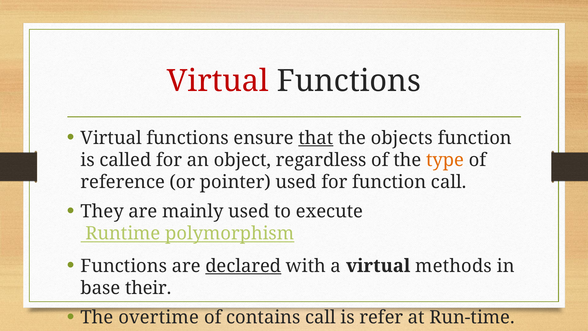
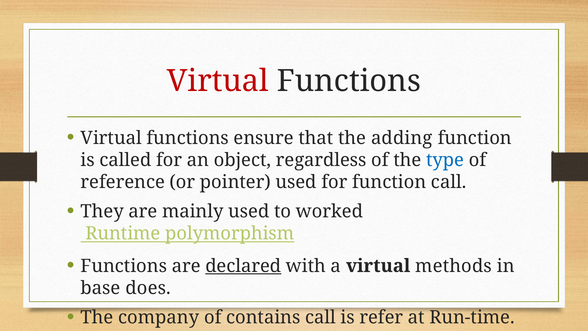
that underline: present -> none (316, 138)
objects: objects -> adding (402, 138)
type colour: orange -> blue (445, 160)
execute: execute -> worked (329, 211)
their: their -> does (148, 288)
overtime: overtime -> company (159, 317)
